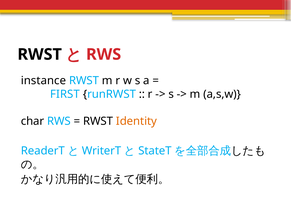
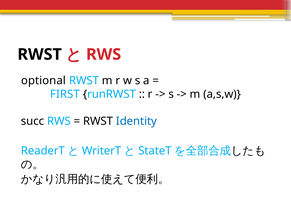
instance: instance -> optional (43, 81)
char: char -> succ (33, 121)
Identity colour: orange -> blue (136, 121)
